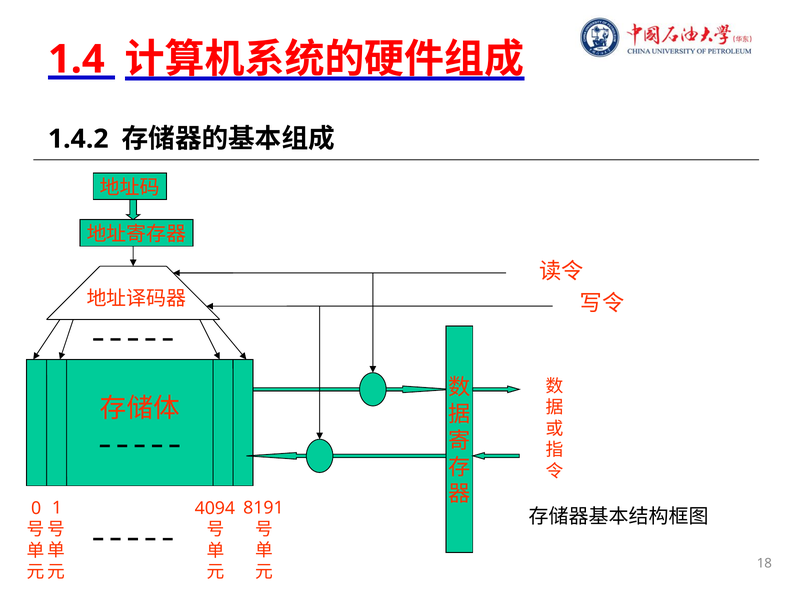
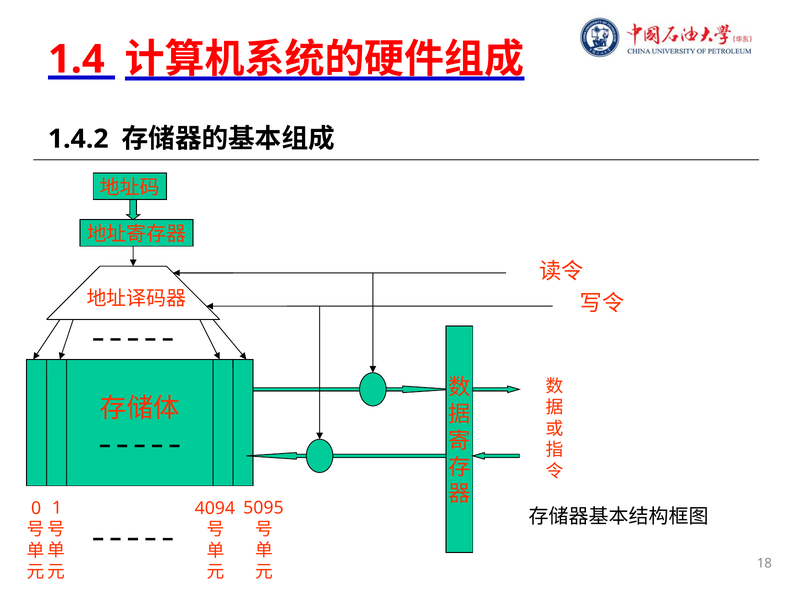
8191: 8191 -> 5095 (263, 508)
